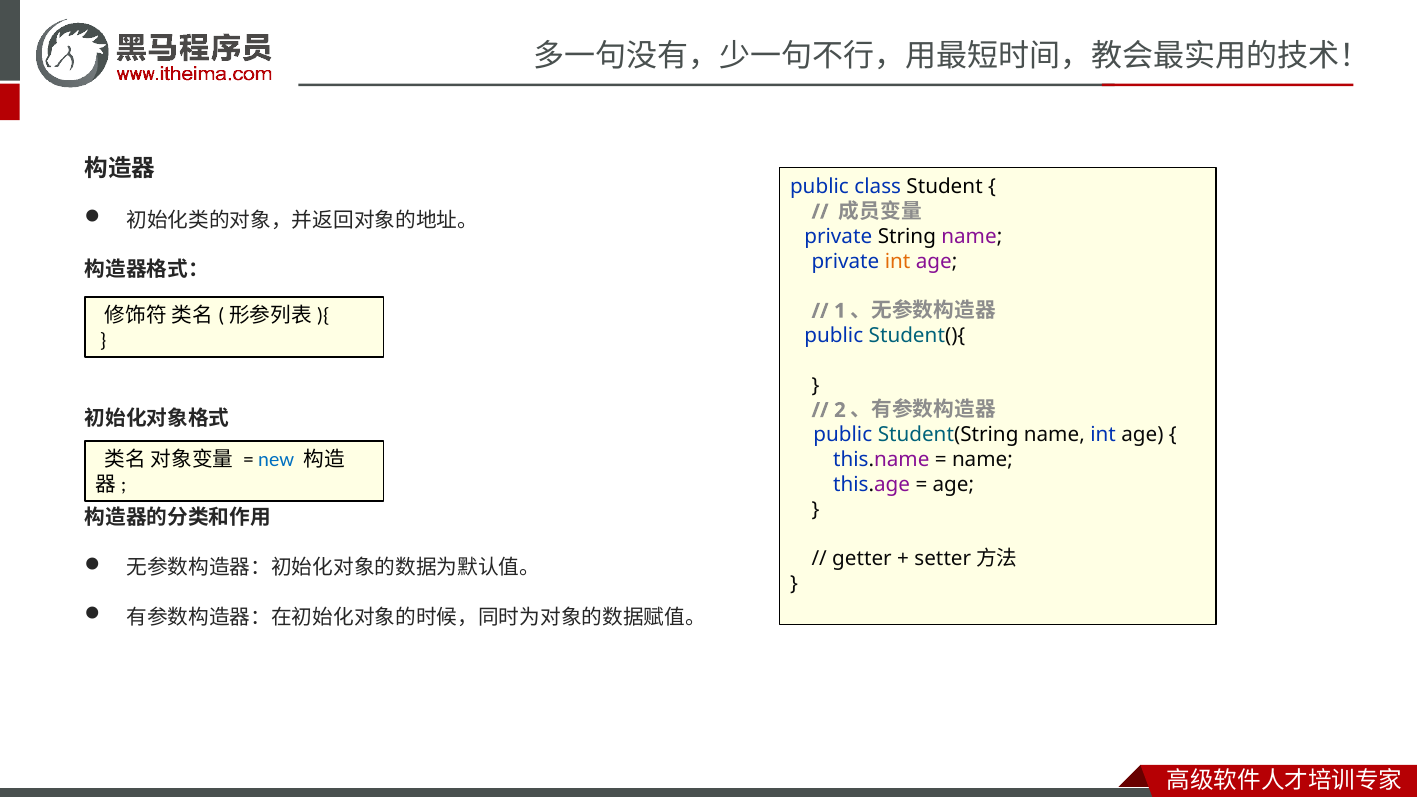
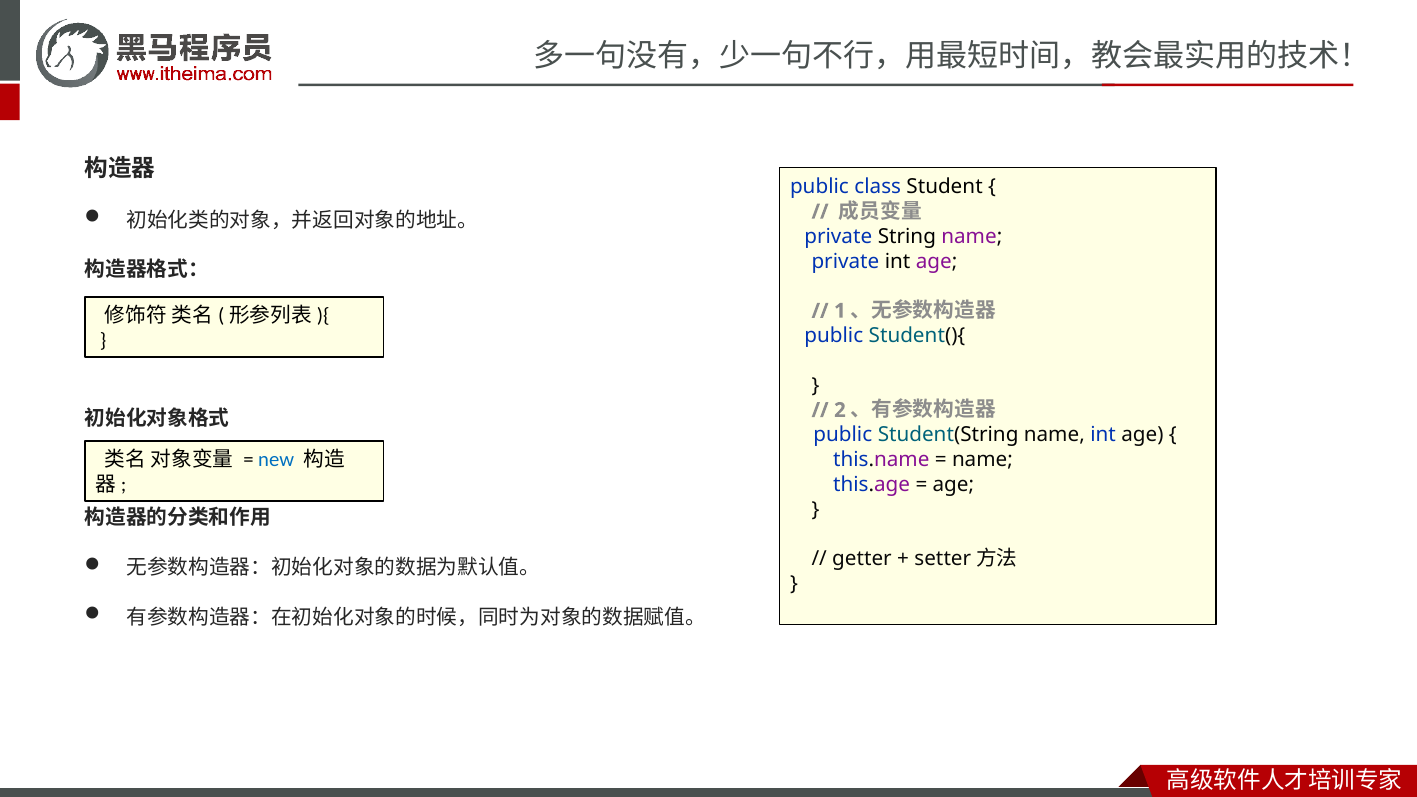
int colour: orange -> black (898, 261)
